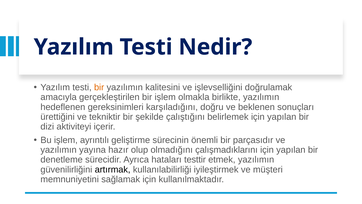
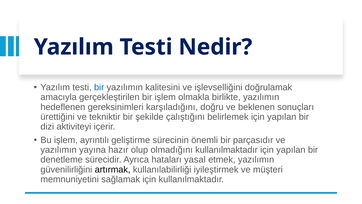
bir colour: orange -> blue (99, 87)
olmadığını çalışmadıklarını: çalışmadıklarını -> kullanılmaktadır (227, 150)
testtir: testtir -> yasal (195, 159)
